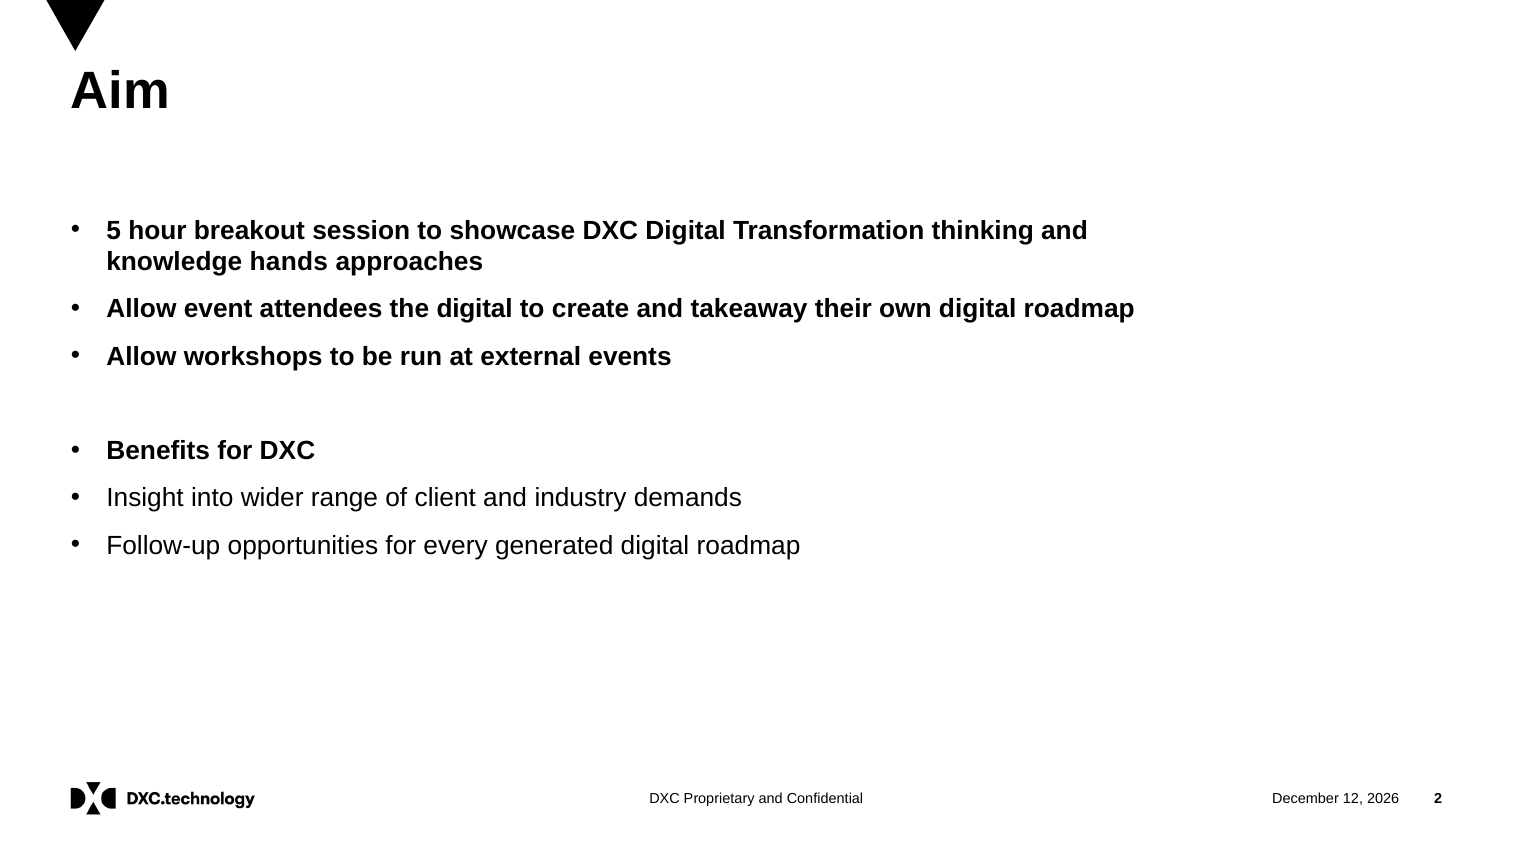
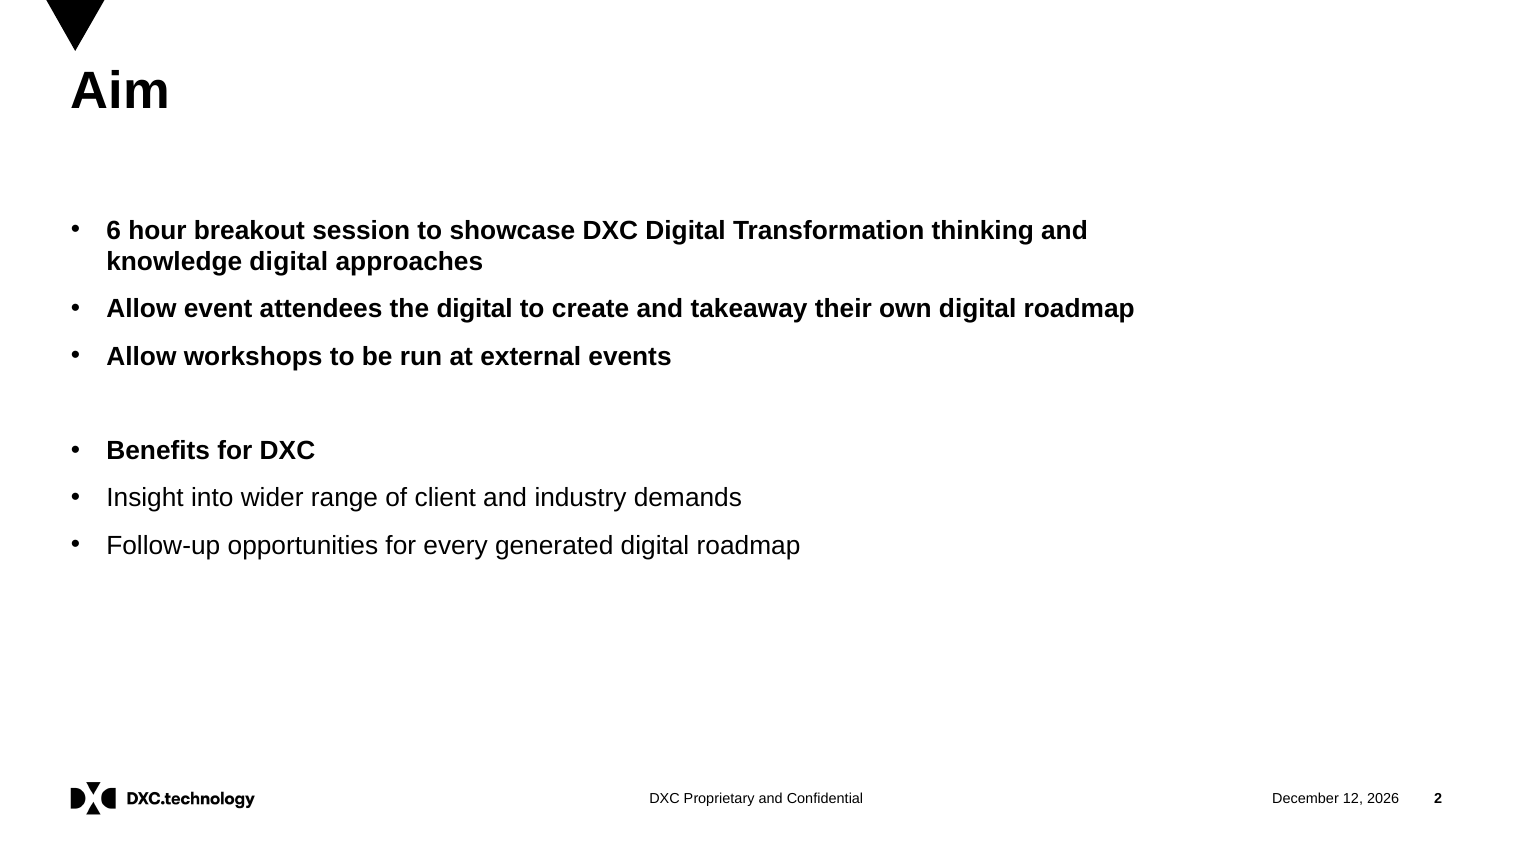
5: 5 -> 6 (114, 230)
knowledge hands: hands -> digital (289, 262)
